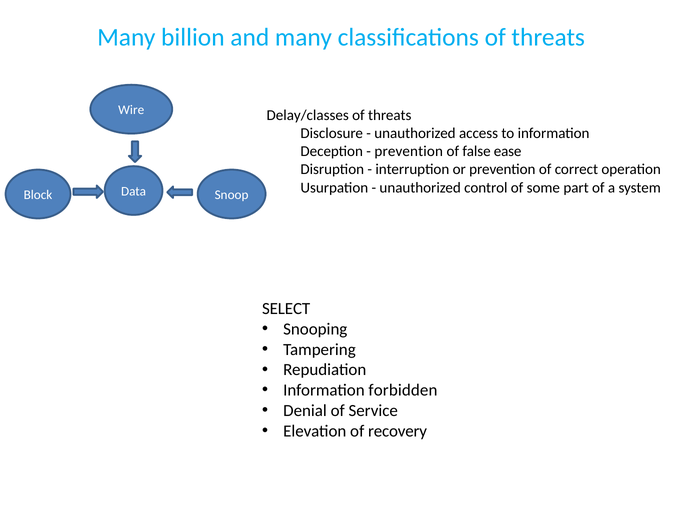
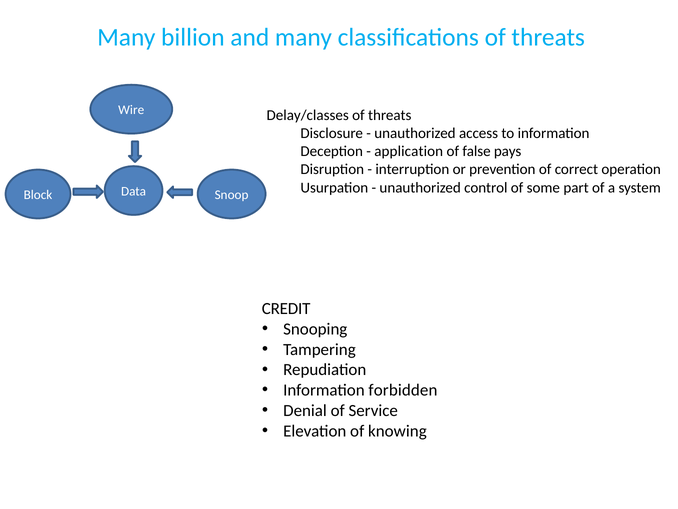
prevention: prevention -> application (409, 151)
ease: ease -> pays (508, 151)
SELECT: SELECT -> CREDIT (286, 308)
recovery: recovery -> knowing (397, 431)
